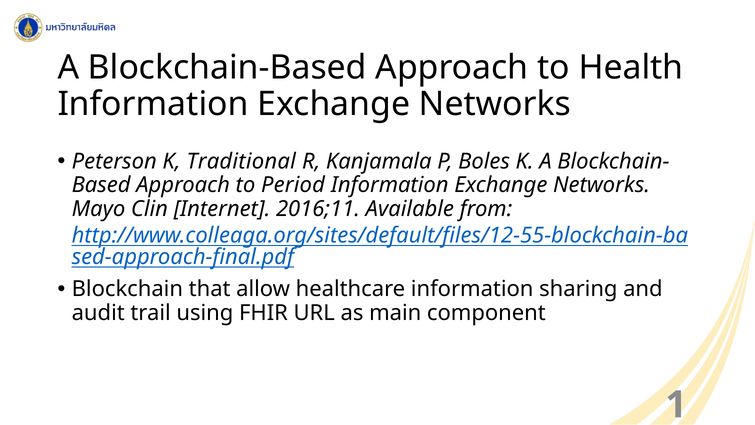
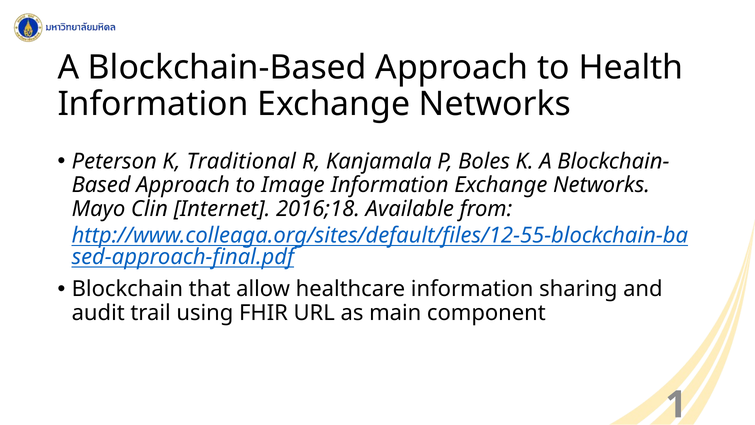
Period: Period -> Image (293, 185)
2016;11: 2016;11 -> 2016;18 (318, 209)
